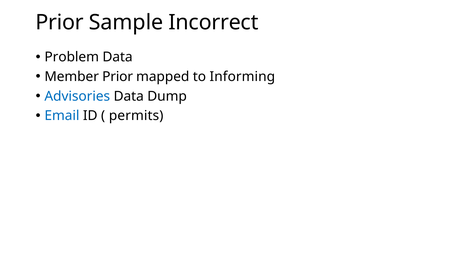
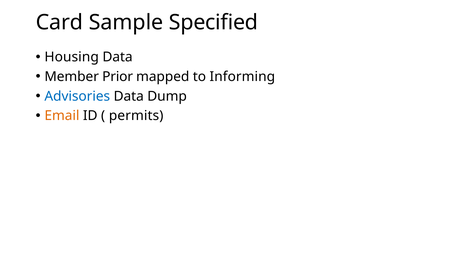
Prior: Prior -> Card (59, 23)
Incorrect: Incorrect -> Specified (213, 23)
Problem: Problem -> Housing (72, 57)
Email colour: blue -> orange (62, 116)
